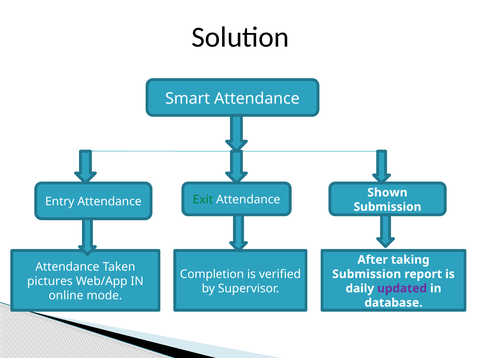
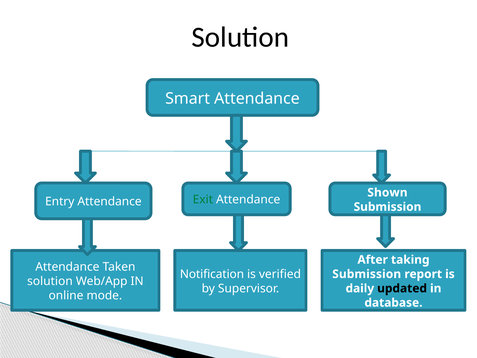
Completion: Completion -> Notification (212, 274)
pictures: pictures -> solution (50, 281)
updated colour: purple -> black (402, 288)
